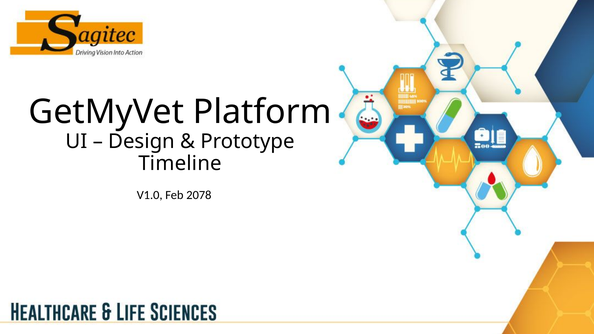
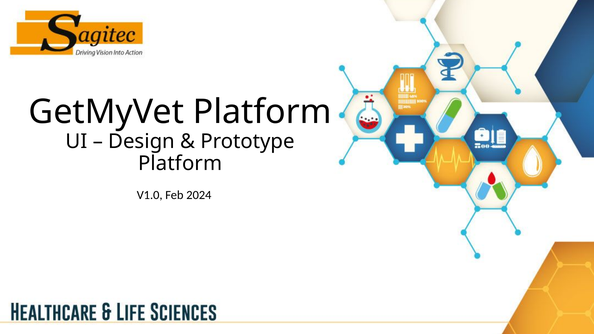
Timeline: Timeline -> Platform (180, 164)
2078: 2078 -> 2024 (199, 195)
